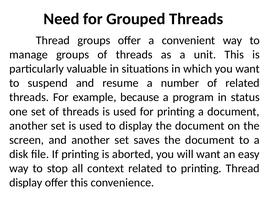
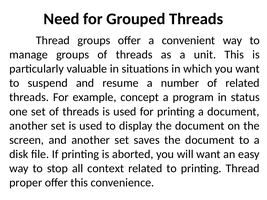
because: because -> concept (140, 97)
display: display -> proper (26, 183)
